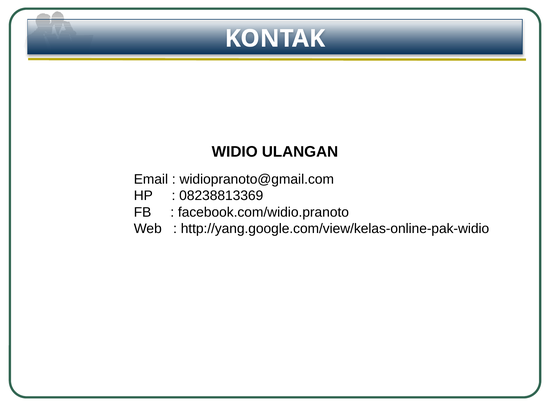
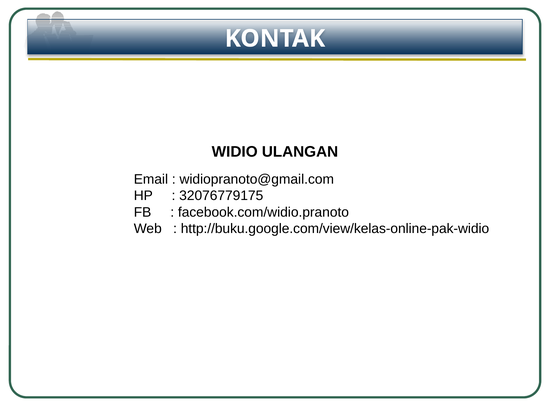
08238813369: 08238813369 -> 32076779175 (221, 195)
http://yang.google.com/view/kelas-online-pak-widio: http://yang.google.com/view/kelas-online-pak-widio -> http://buku.google.com/view/kelas-online-pak-widio (335, 228)
